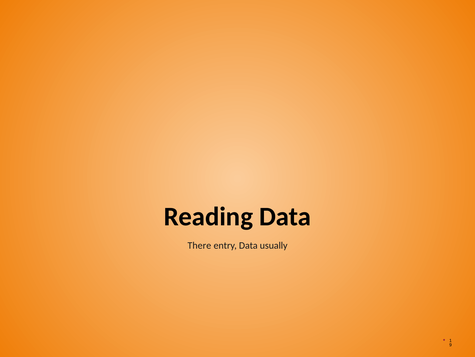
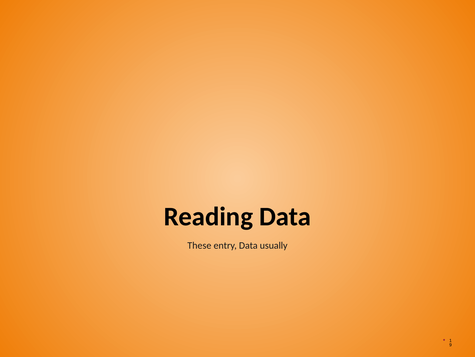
There: There -> These (199, 245)
